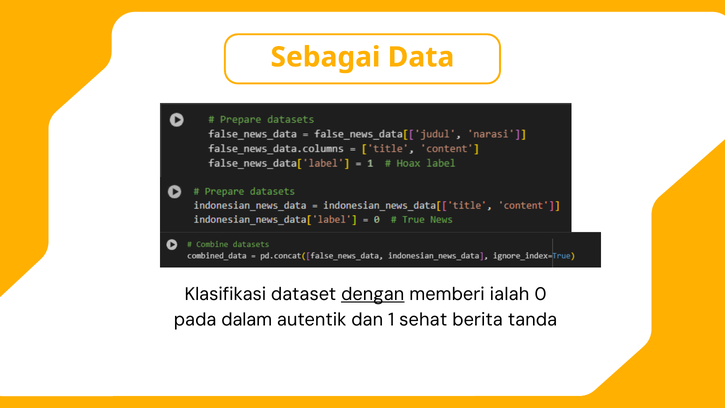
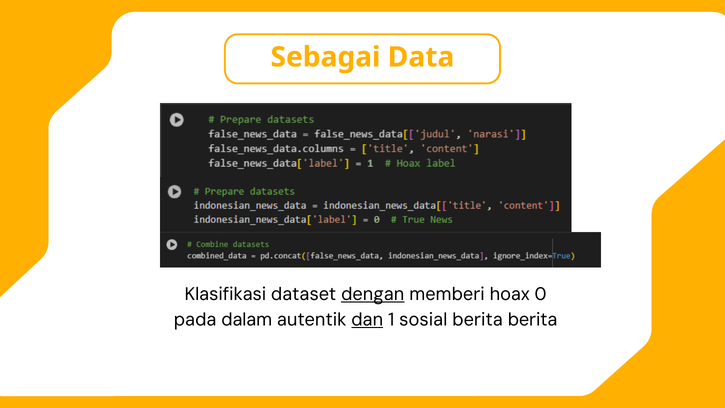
ialah: ialah -> hoax (510, 294)
dan underline: none -> present (367, 319)
sehat: sehat -> sosial (423, 319)
berita tanda: tanda -> berita (533, 319)
